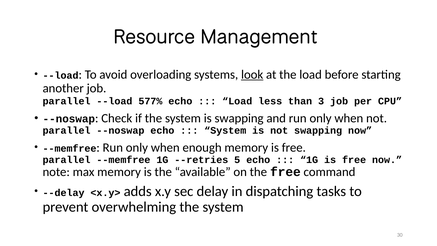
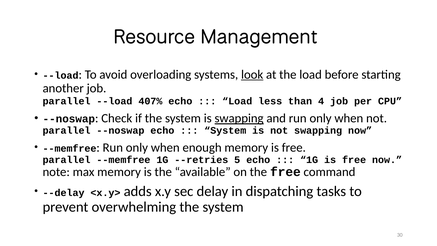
577%: 577% -> 407% (150, 101)
3: 3 -> 4 (321, 101)
swapping underline: none -> present (239, 118)
